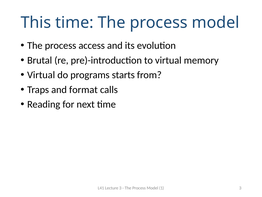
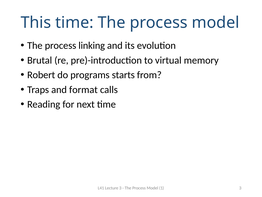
access: access -> linking (92, 46)
Virtual: Virtual -> Robert (41, 75)
